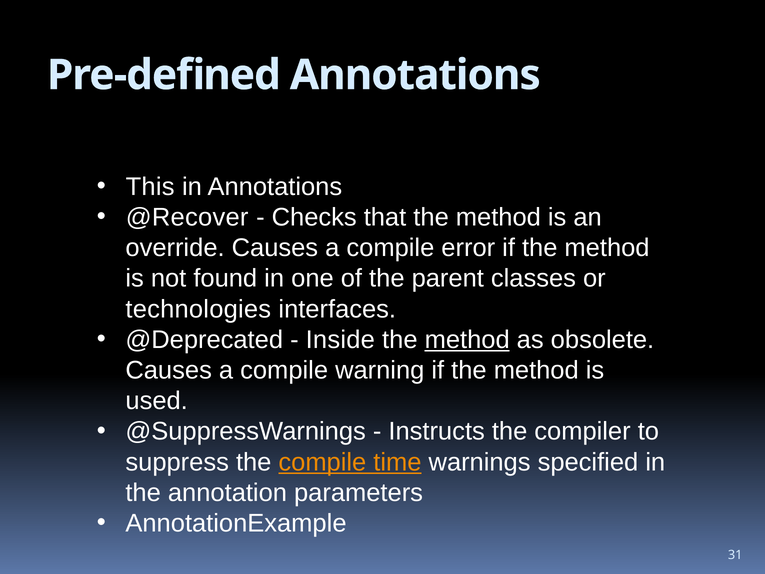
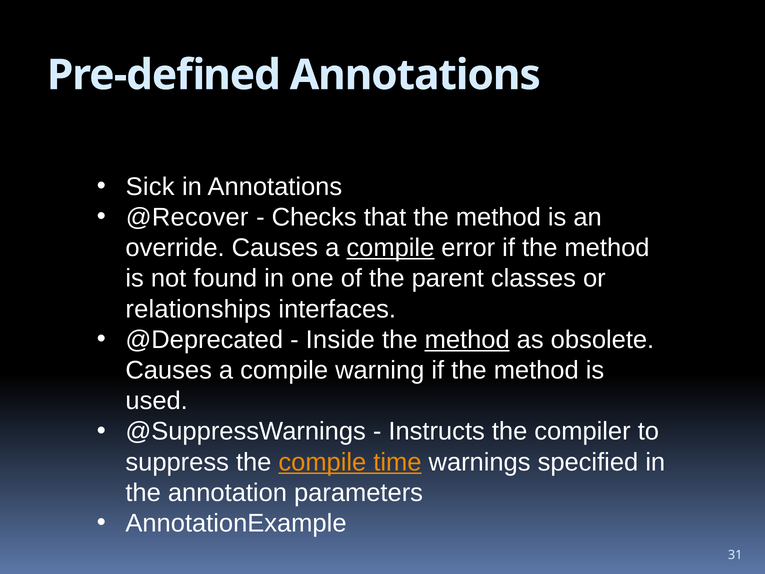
This: This -> Sick (150, 187)
compile underline: none -> present (390, 248)
technologies: technologies -> relationships (198, 309)
